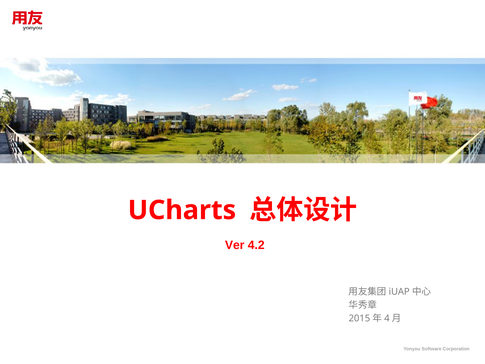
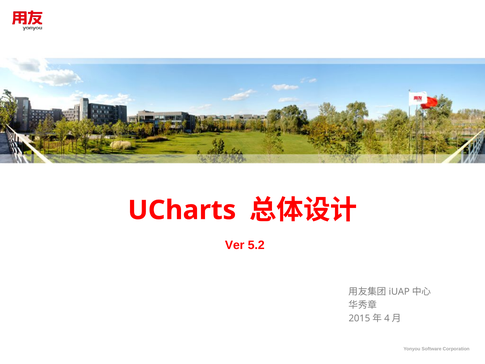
4.2: 4.2 -> 5.2 (256, 245)
